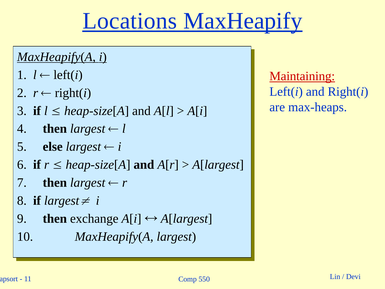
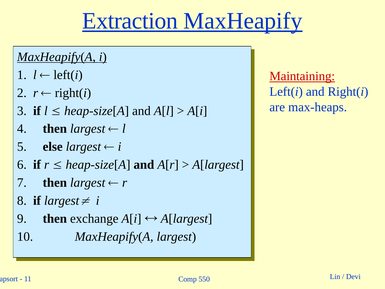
Locations: Locations -> Extraction (130, 21)
